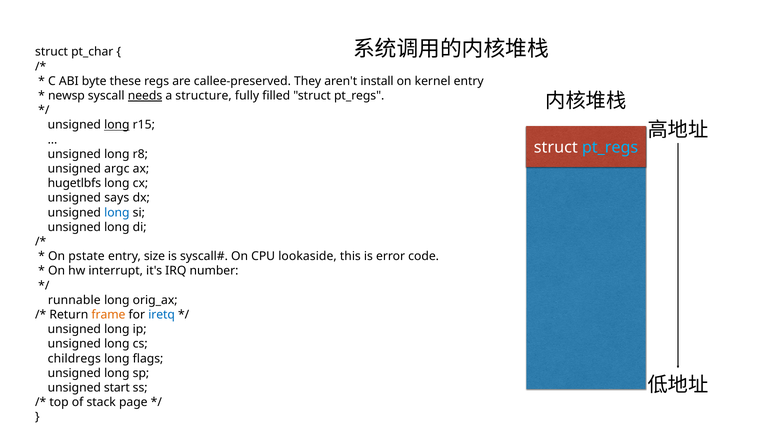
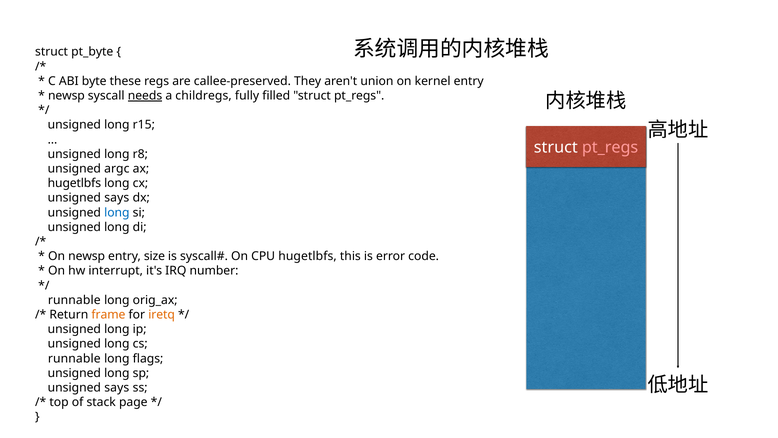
pt_char: pt_char -> pt_byte (92, 52)
install: install -> union (377, 81)
structure: structure -> childregs (204, 96)
long underline: present -> none (117, 125)
pt_regs colour: light blue -> pink (610, 147)
On pstate: pstate -> newsp (87, 256)
CPU lookaside: lookaside -> hugetlbfs (308, 256)
iretq colour: blue -> orange (162, 314)
childregs: childregs -> runnable (74, 358)
start: start -> says (117, 387)
